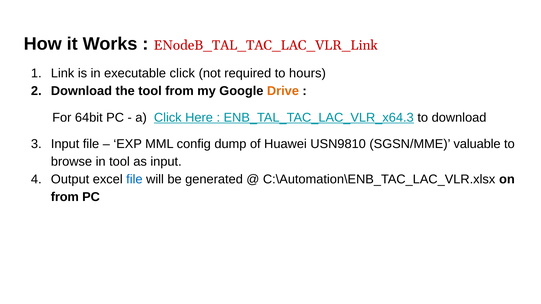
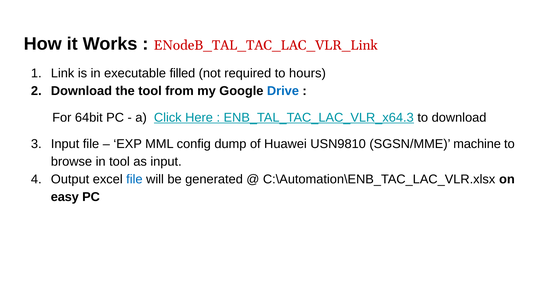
executable click: click -> filled (182, 73)
Drive colour: orange -> blue (283, 91)
valuable: valuable -> machine (477, 144)
from: from -> easy (65, 197)
